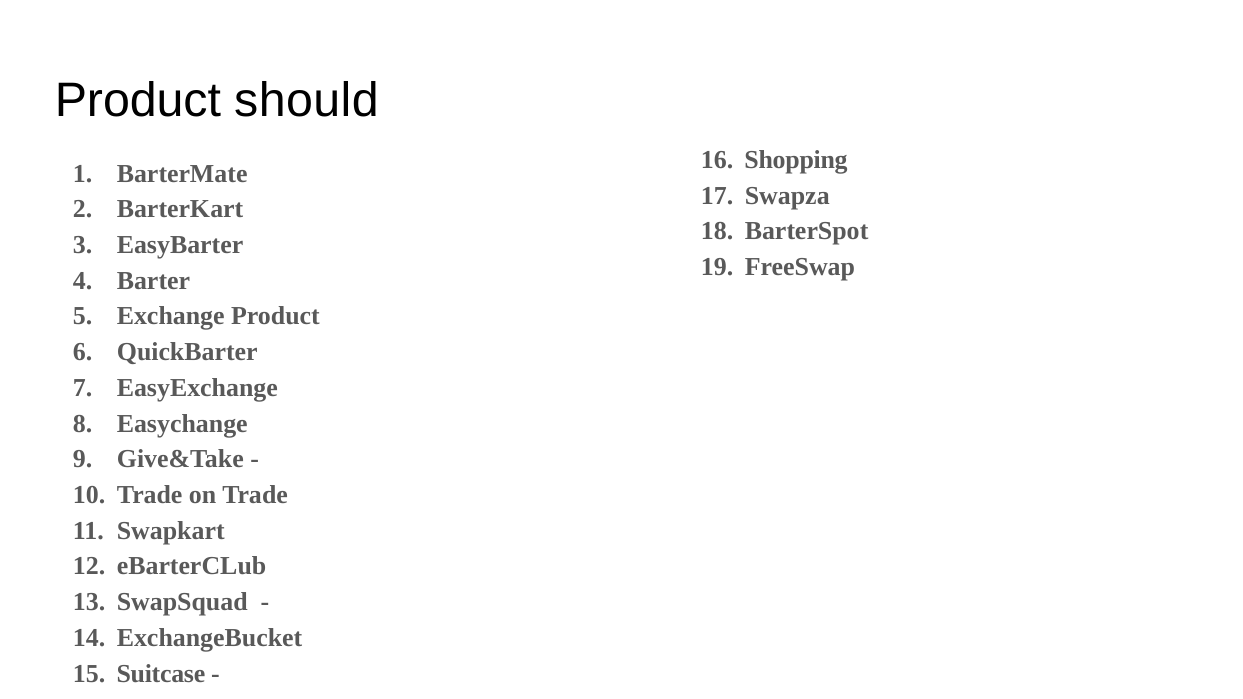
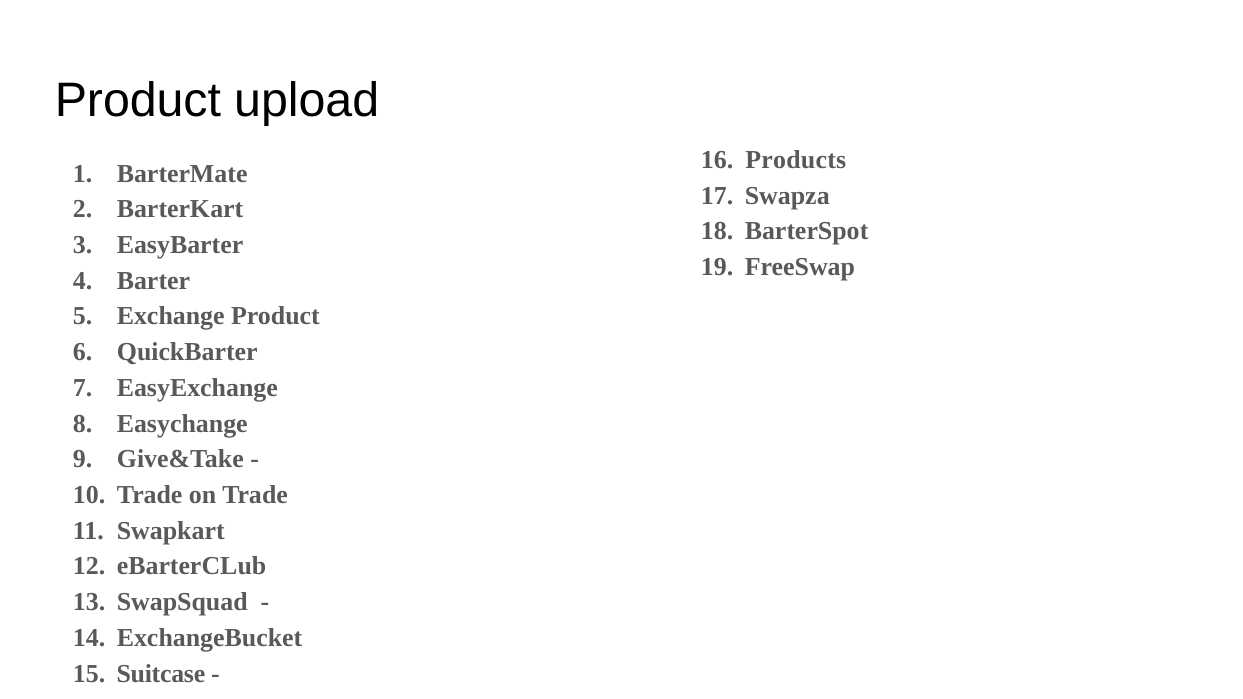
should: should -> upload (307, 101)
Shopping: Shopping -> Products (796, 160)
